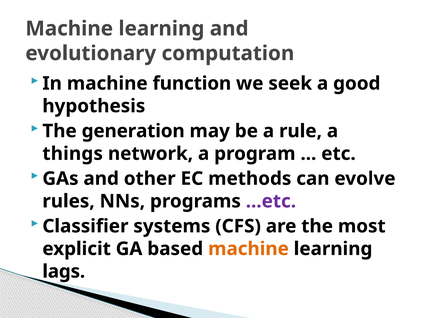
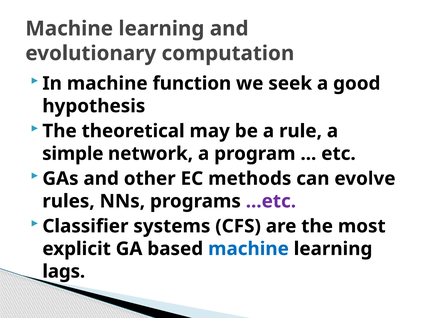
generation: generation -> theoretical (133, 131)
things: things -> simple (73, 154)
machine colour: orange -> blue (248, 249)
